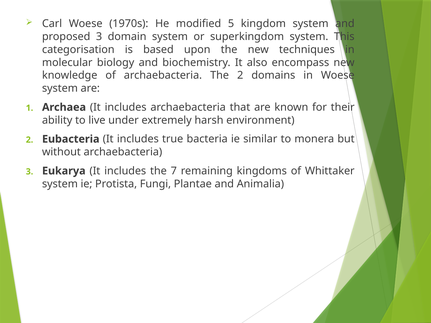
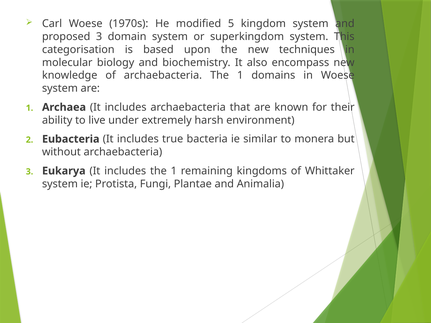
archaebacteria The 2: 2 -> 1 (240, 75)
includes the 7: 7 -> 1 (174, 171)
